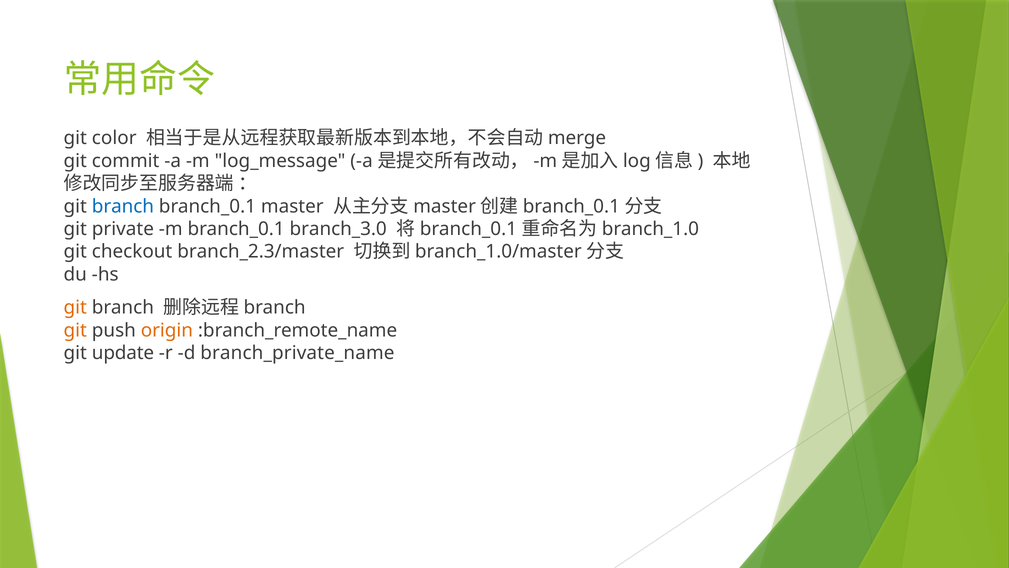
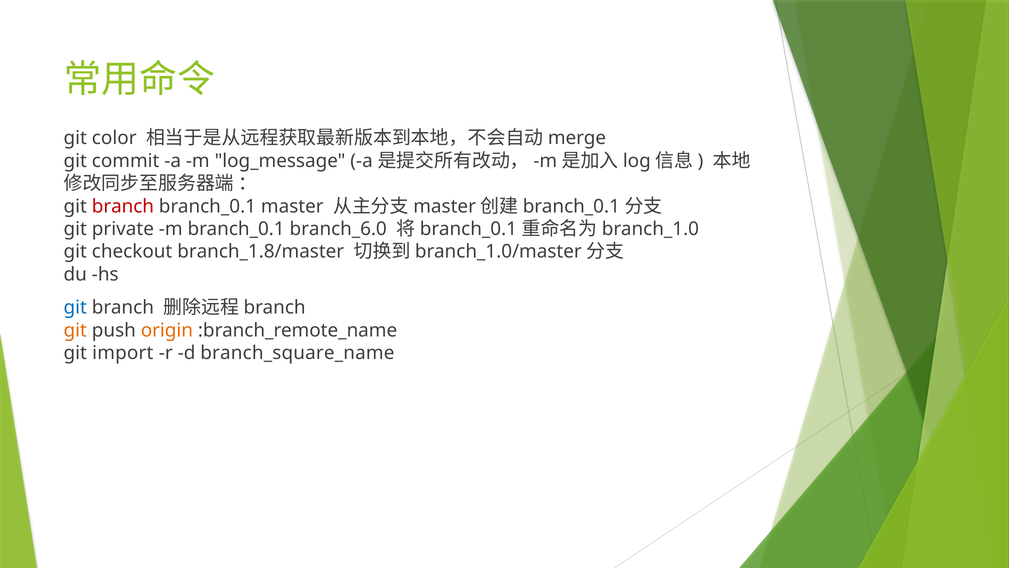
branch colour: blue -> red (123, 206)
branch_3.0: branch_3.0 -> branch_6.0 (338, 229)
branch_2.3/master: branch_2.3/master -> branch_1.8/master (261, 251)
git colour: orange -> blue (75, 307)
update: update -> import (123, 353)
branch_private_name: branch_private_name -> branch_square_name (297, 353)
